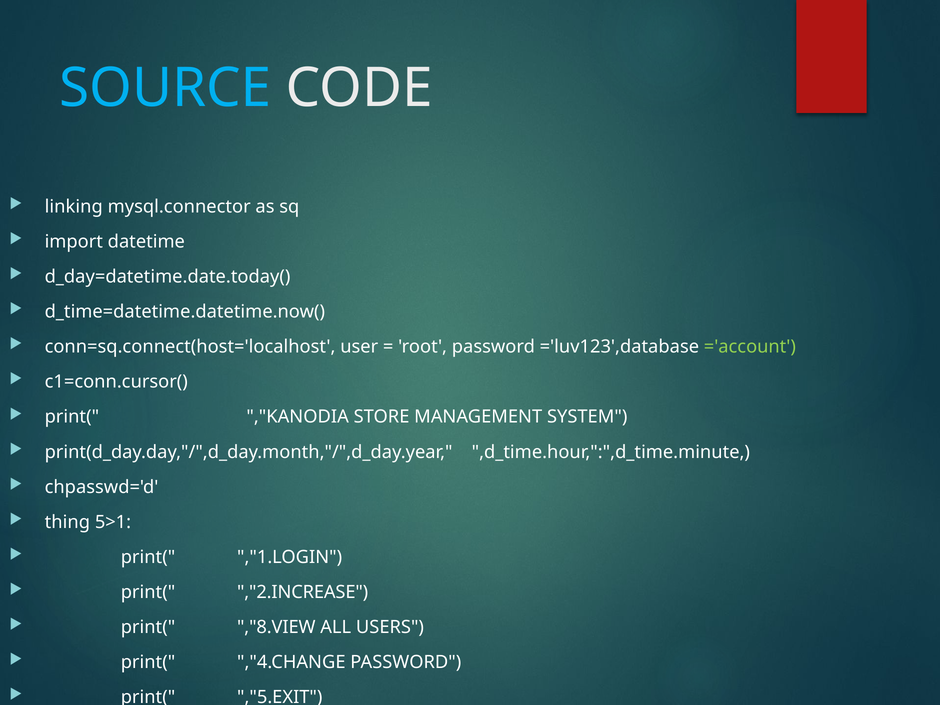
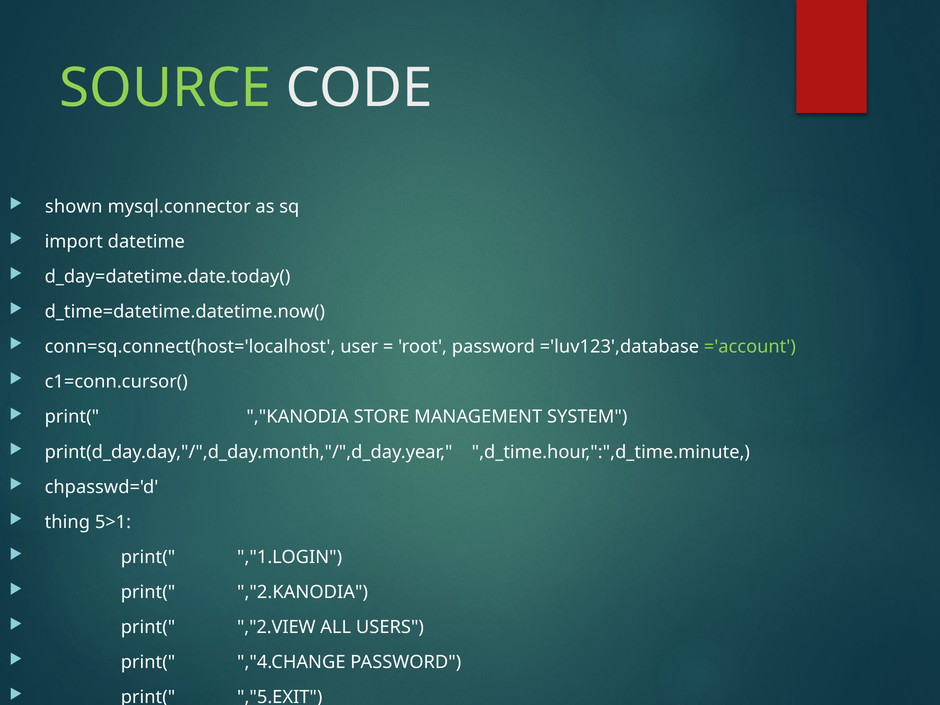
SOURCE colour: light blue -> light green (165, 88)
linking: linking -> shown (74, 207)
,"2.INCREASE: ,"2.INCREASE -> ,"2.KANODIA (303, 592)
,"8.VIEW: ,"8.VIEW -> ,"2.VIEW (276, 627)
